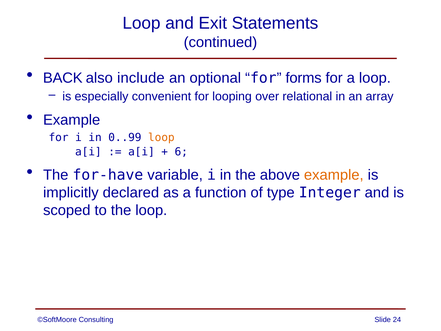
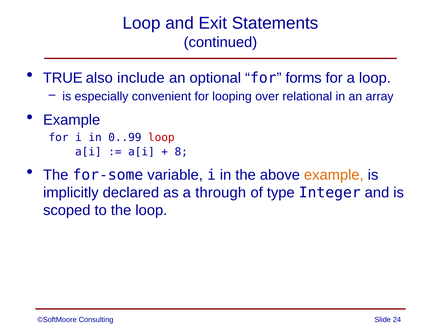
BACK: BACK -> TRUE (63, 78)
loop colour: orange -> red (161, 137)
6: 6 -> 8 (181, 152)
for-have: for-have -> for-some (108, 175)
function: function -> through (221, 193)
